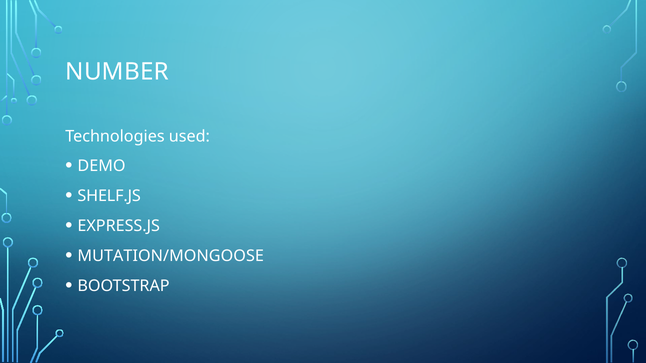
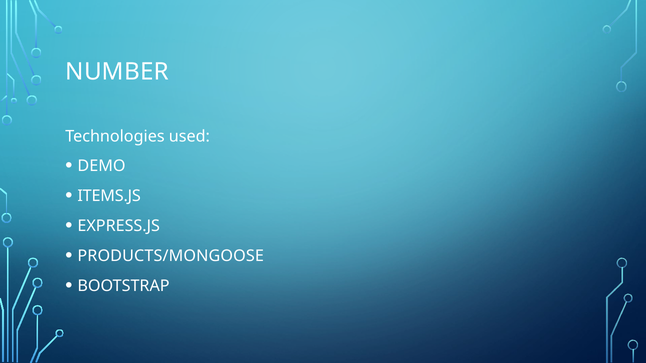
SHELF.JS: SHELF.JS -> ITEMS.JS (109, 196)
MUTATION/MONGOOSE: MUTATION/MONGOOSE -> PRODUCTS/MONGOOSE (171, 256)
